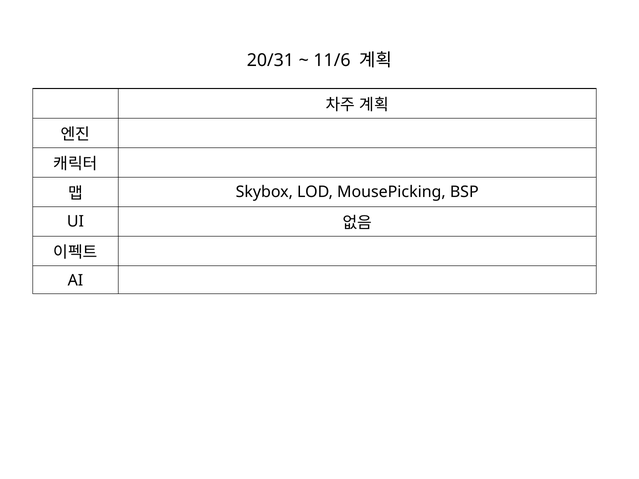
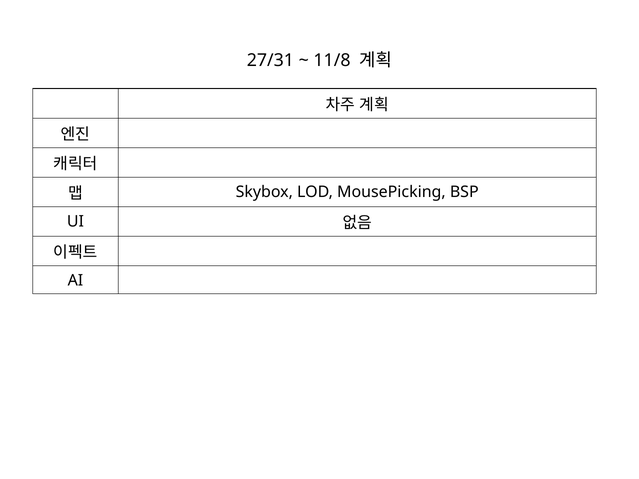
20/31: 20/31 -> 27/31 (270, 60)
11/6: 11/6 -> 11/8 (332, 60)
